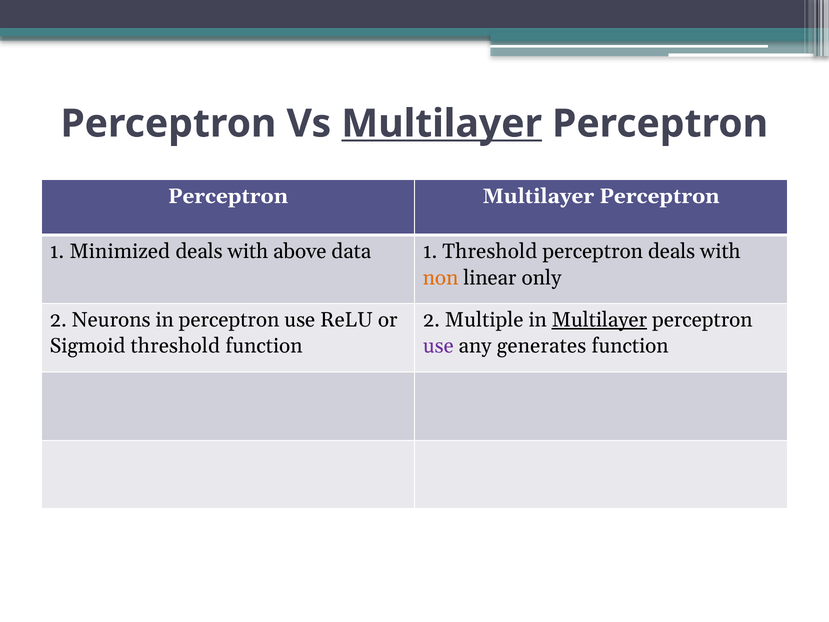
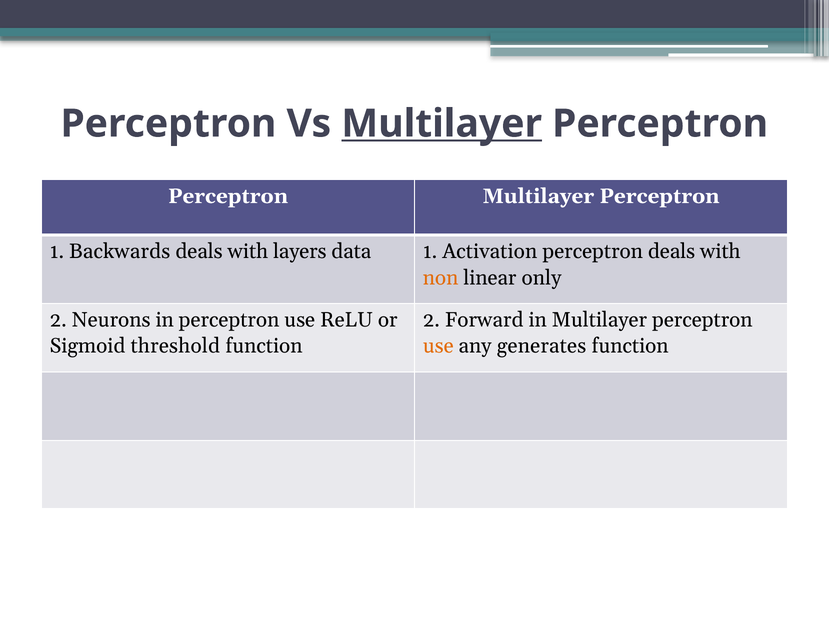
Minimized: Minimized -> Backwards (120, 251)
above: above -> layers (300, 251)
1 Threshold: Threshold -> Activation (490, 251)
Multiple: Multiple -> Forward (484, 320)
Multilayer underline: present -> none (599, 320)
use colour: purple -> orange (438, 346)
